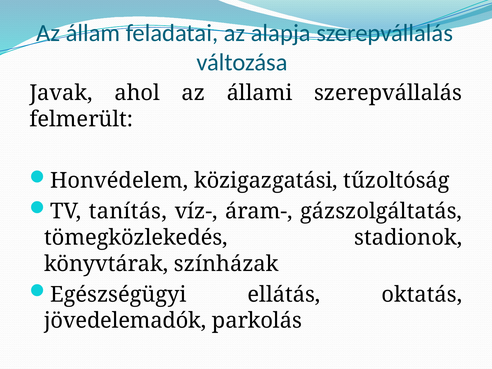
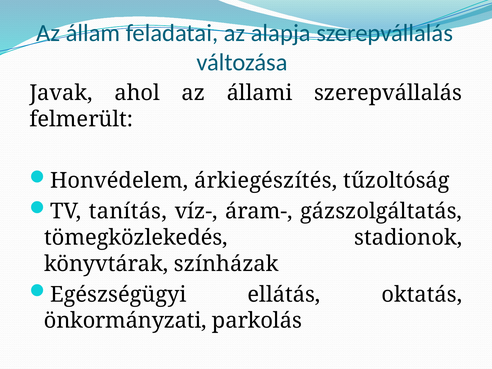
közigazgatási: közigazgatási -> árkiegészítés (266, 181)
jövedelemadók: jövedelemadók -> önkormányzati (125, 321)
